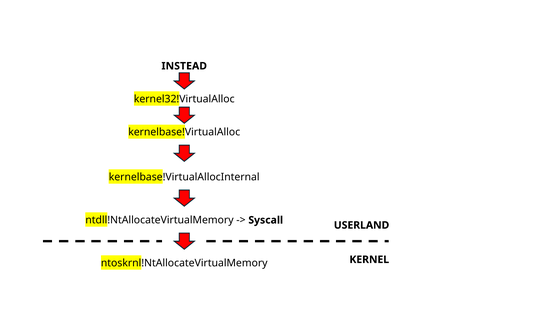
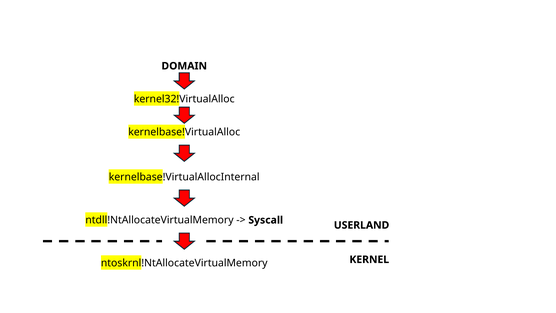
INSTEAD: INSTEAD -> DOMAIN (184, 66)
